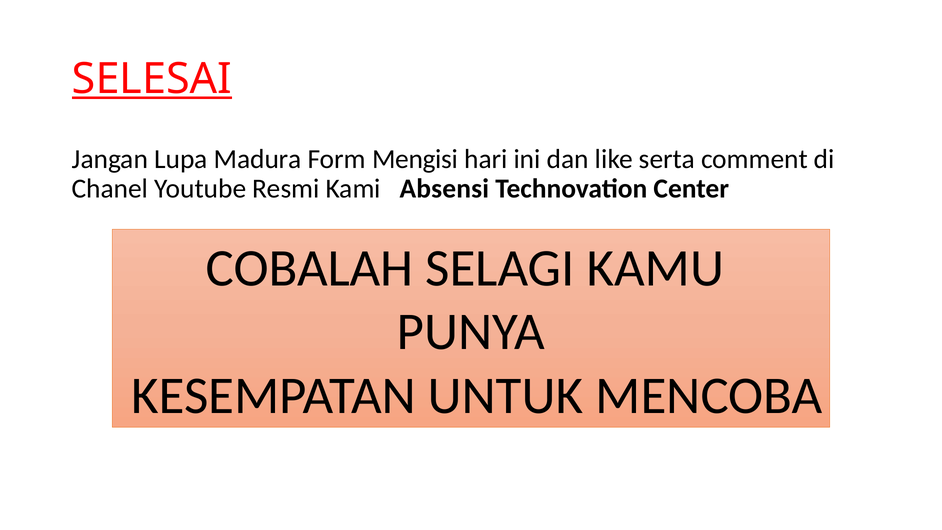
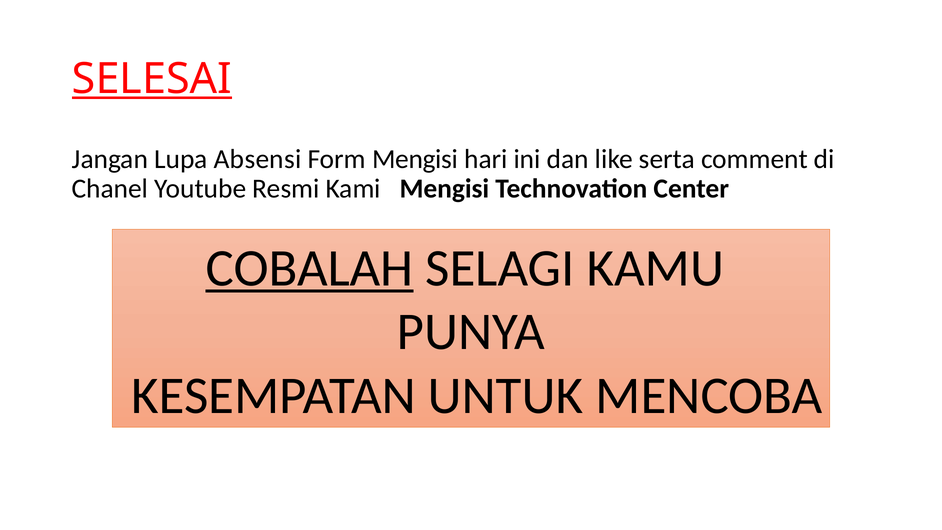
Madura: Madura -> Absensi (258, 159)
Kami Absensi: Absensi -> Mengisi (444, 189)
COBALAH underline: none -> present (310, 268)
